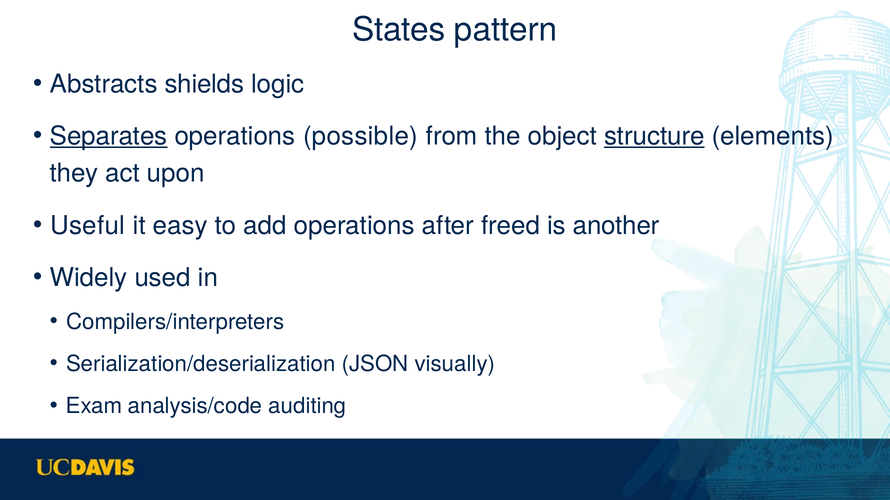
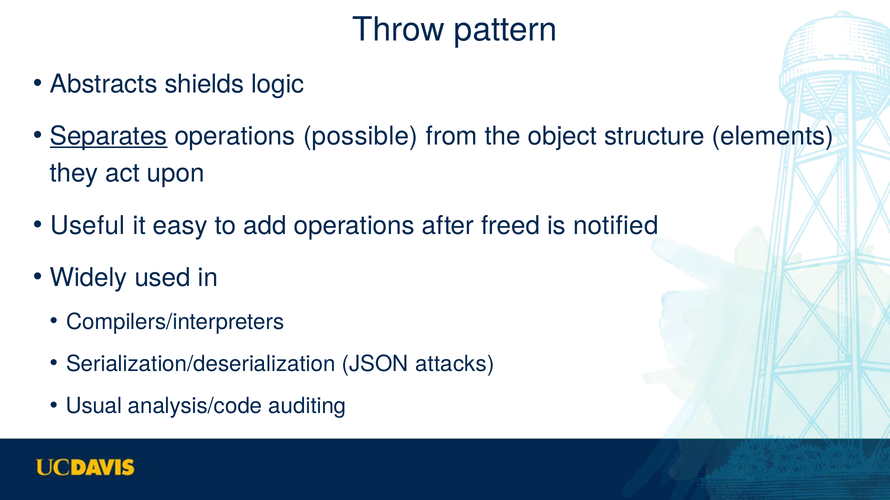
States: States -> Throw (399, 30)
structure underline: present -> none (654, 136)
another: another -> notified (616, 226)
visually: visually -> attacks (455, 364)
Exam: Exam -> Usual (94, 407)
